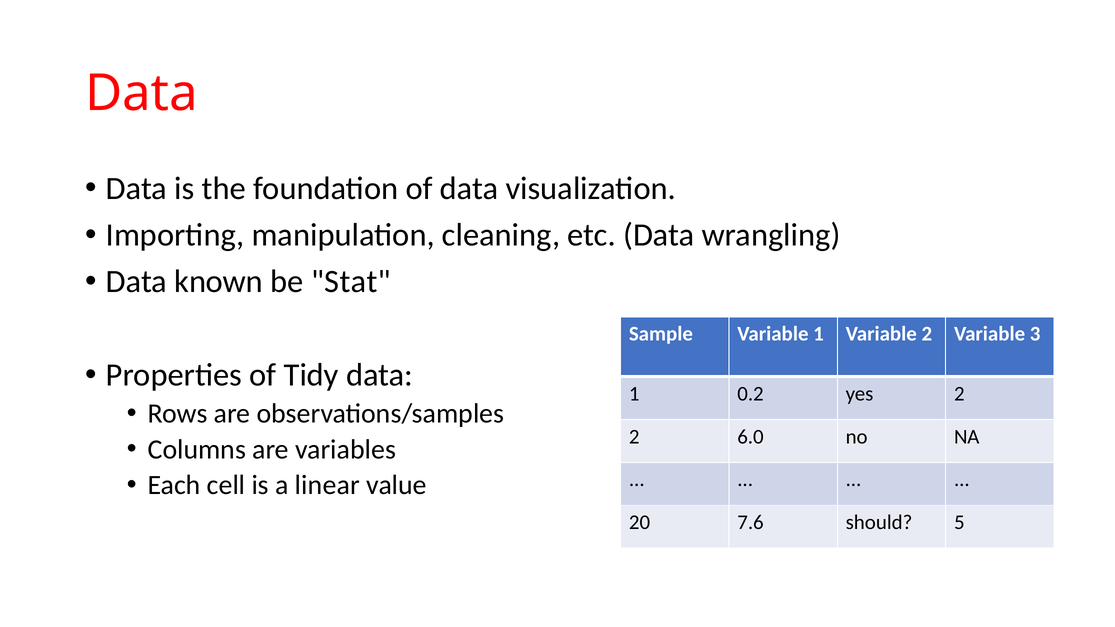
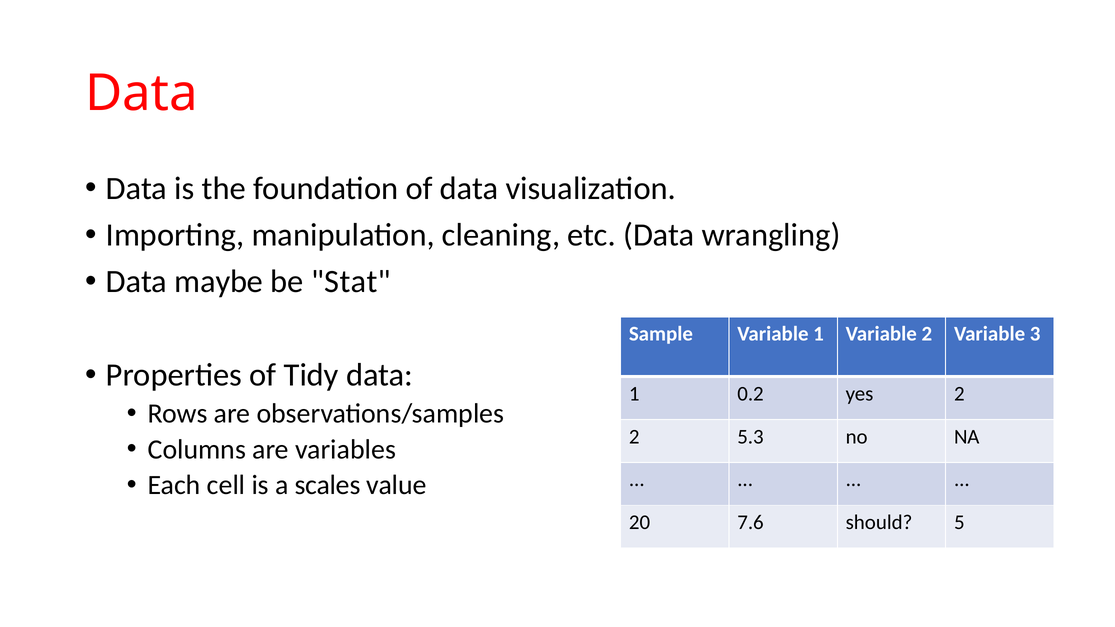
known: known -> maybe (219, 282)
6.0: 6.0 -> 5.3 (750, 437)
linear: linear -> scales (328, 485)
